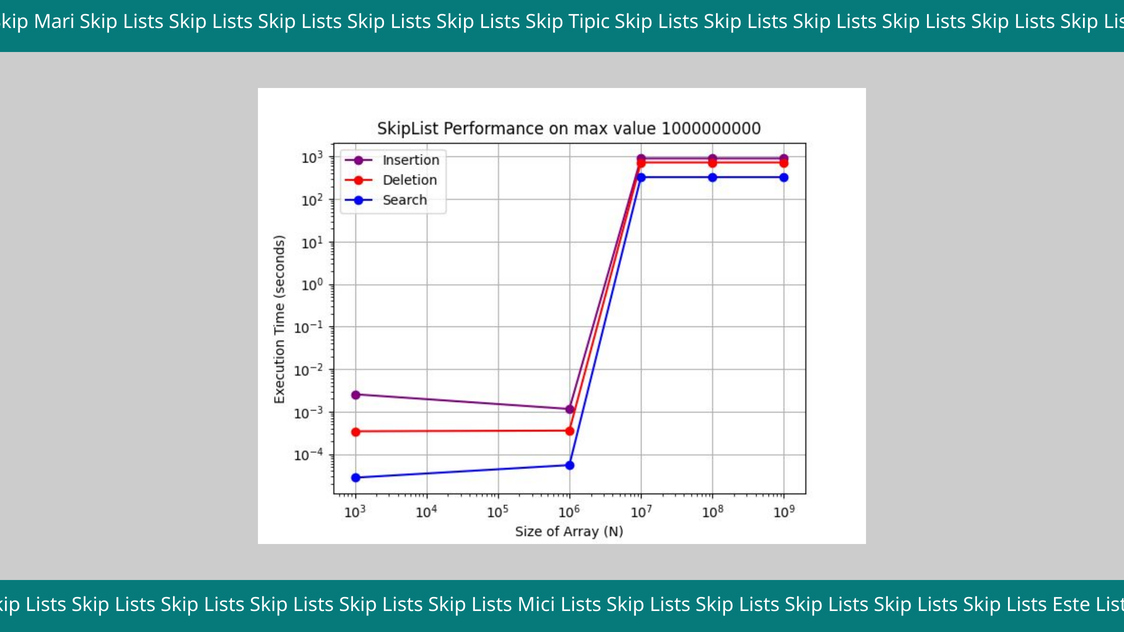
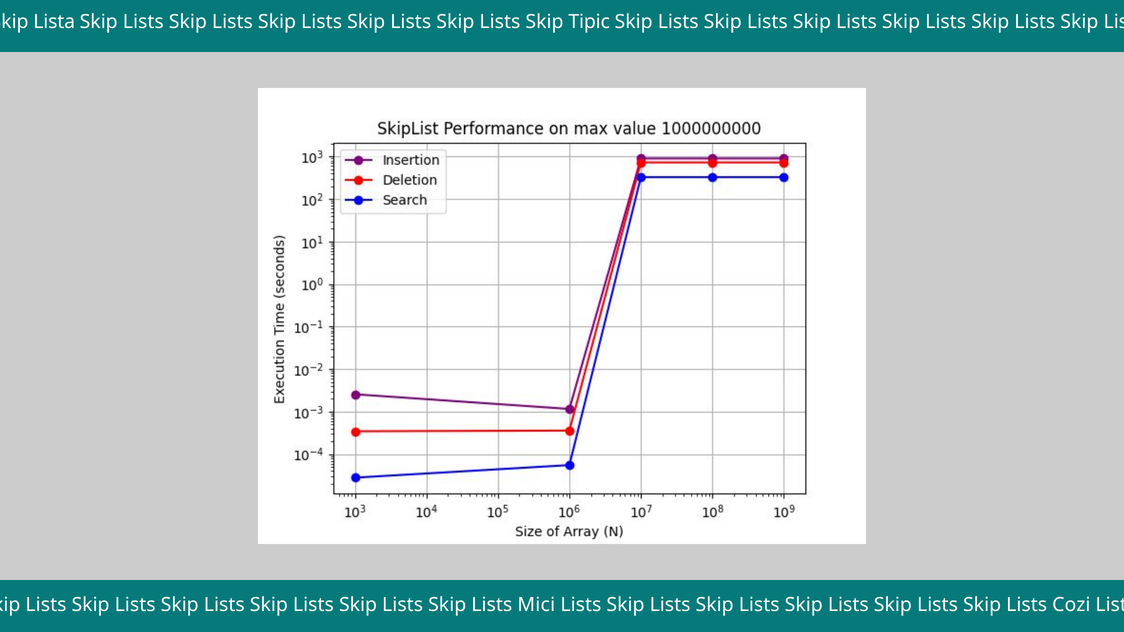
Mari: Mari -> Lista (54, 22)
Este: Este -> Cozi (1071, 605)
